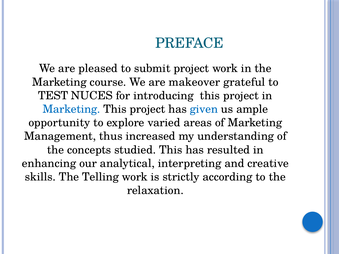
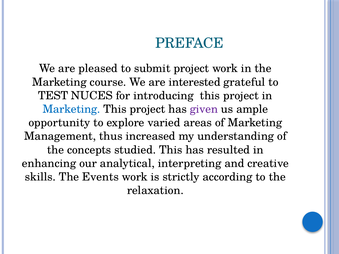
makeover: makeover -> interested (195, 82)
given colour: blue -> purple (204, 109)
Telling: Telling -> Events (100, 177)
